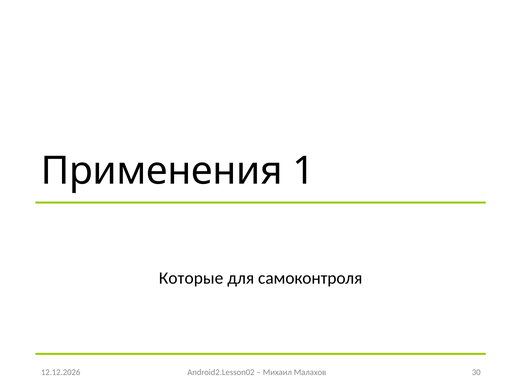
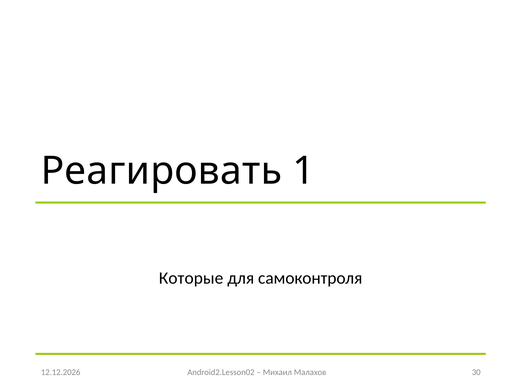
Применения: Применения -> Реагировать (161, 171)
